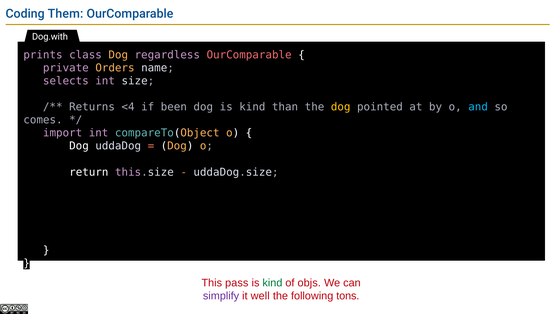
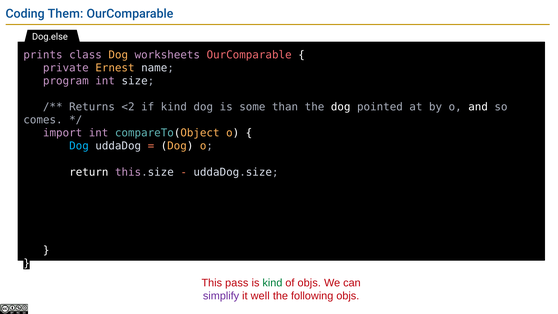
Dog.with: Dog.with -> Dog.else (50, 37)
regardless: regardless -> worksheets (167, 55)
Orders: Orders -> Ernest (115, 68)
selects: selects -> program (66, 81)
<4: <4 -> <2 (128, 107)
if been: been -> kind (174, 107)
dog is kind: kind -> some (252, 107)
dog colour: yellow -> white (341, 107)
and colour: light blue -> white (478, 107)
Dog colour: white -> light blue (79, 146)
following tons: tons -> objs (348, 296)
